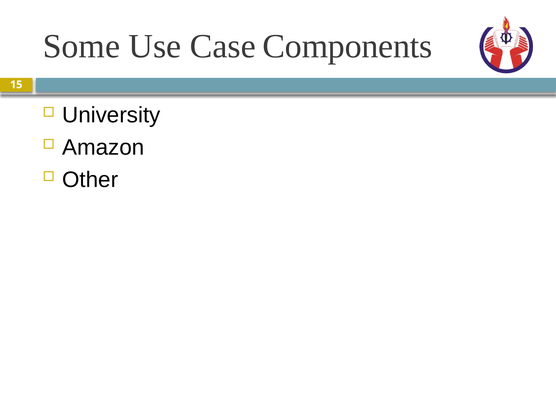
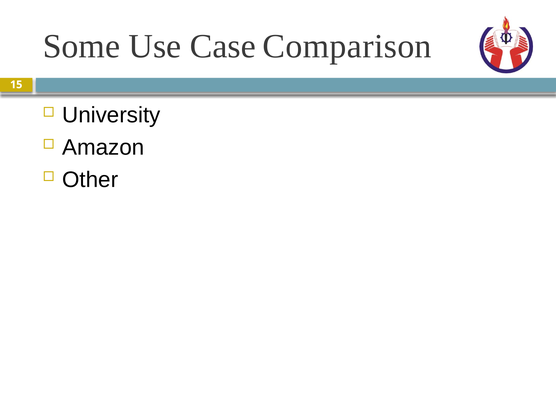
Components: Components -> Comparison (347, 46)
